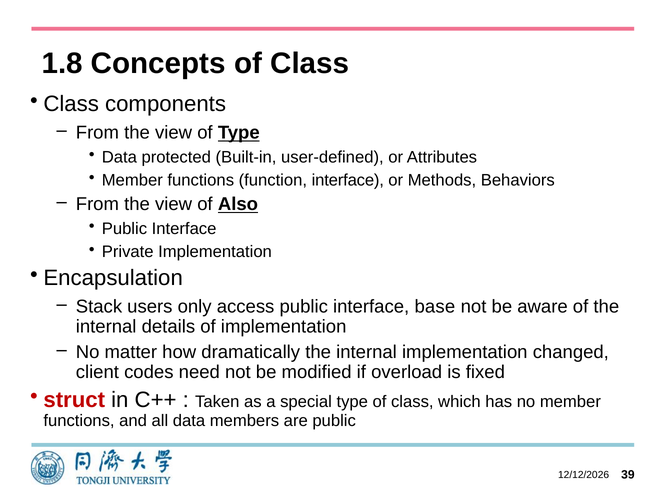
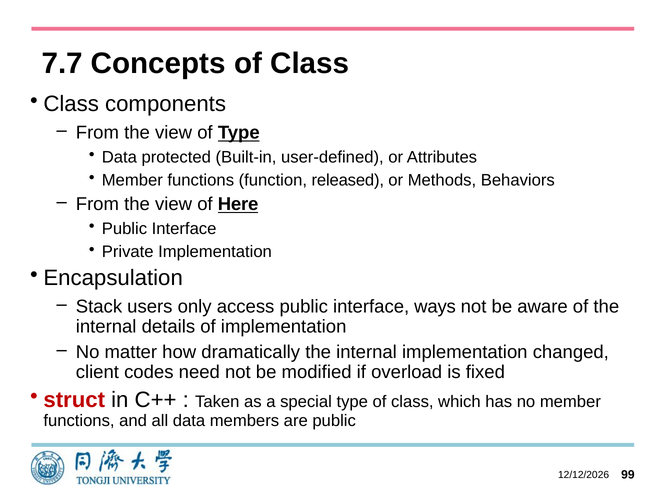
1.8: 1.8 -> 7.7 (62, 63)
function interface: interface -> released (348, 180)
Also: Also -> Here (238, 204)
base: base -> ways (435, 306)
39: 39 -> 99 (628, 474)
